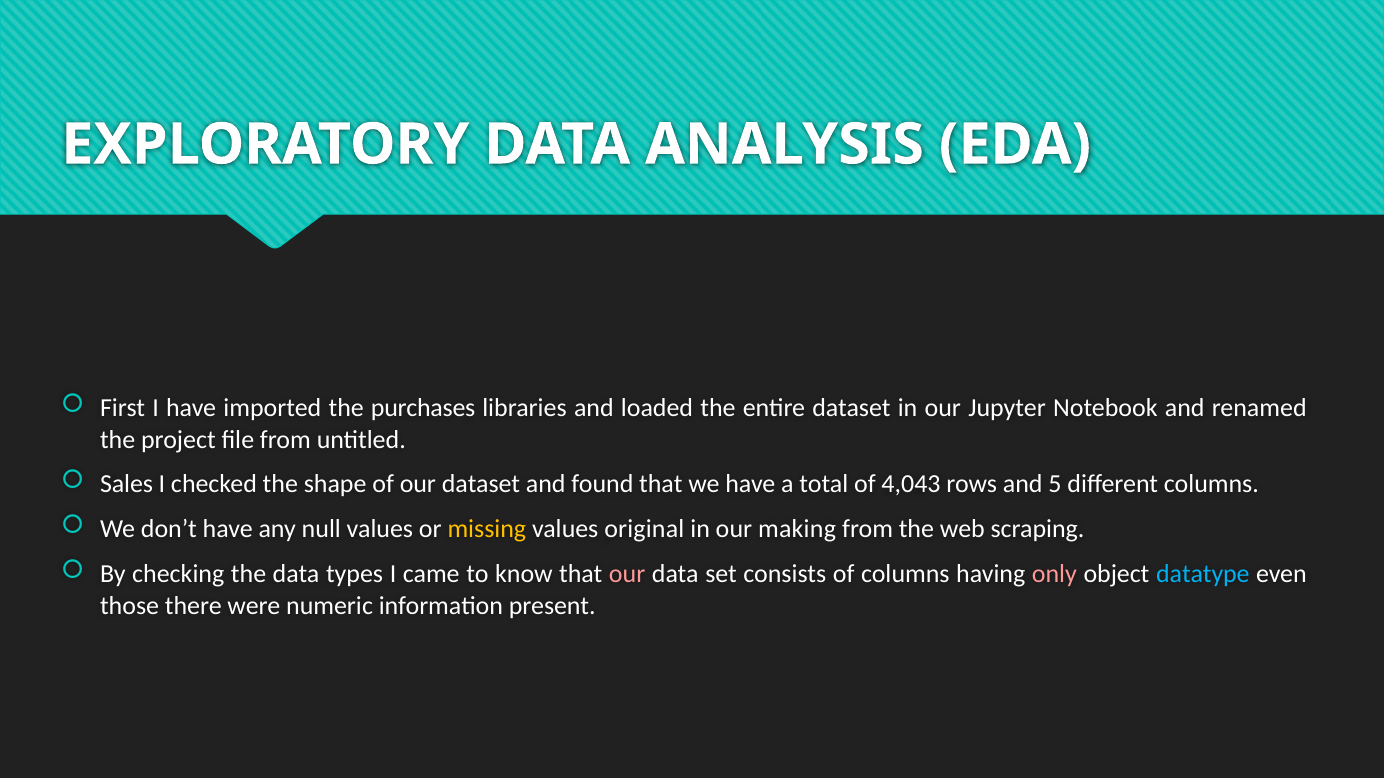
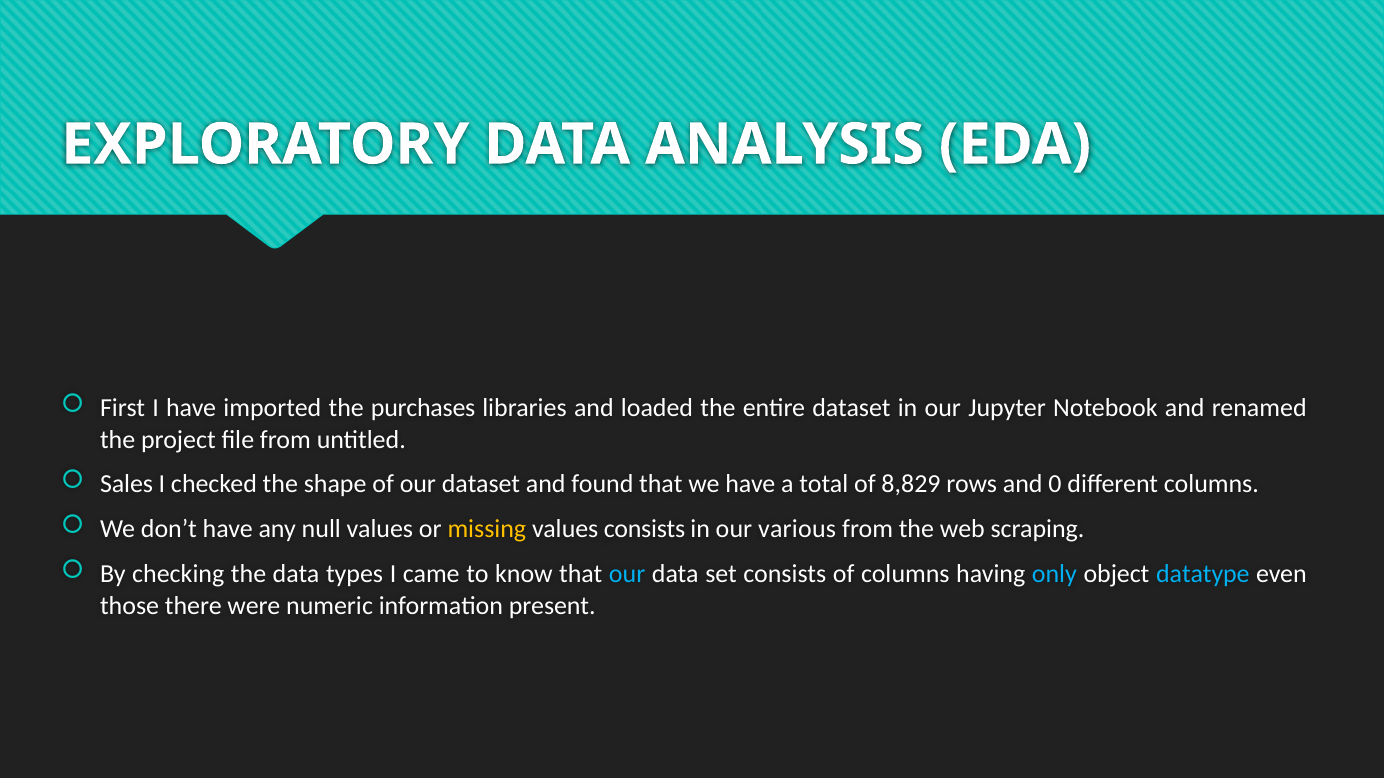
4,043: 4,043 -> 8,829 (911, 485)
5: 5 -> 0 (1055, 485)
values original: original -> consists (645, 530)
making: making -> various (797, 530)
our colour: pink -> light blue (627, 575)
only colour: pink -> light blue (1054, 575)
